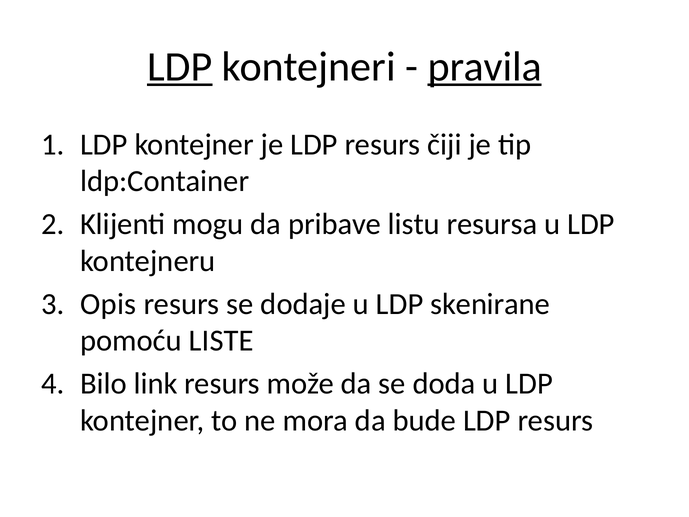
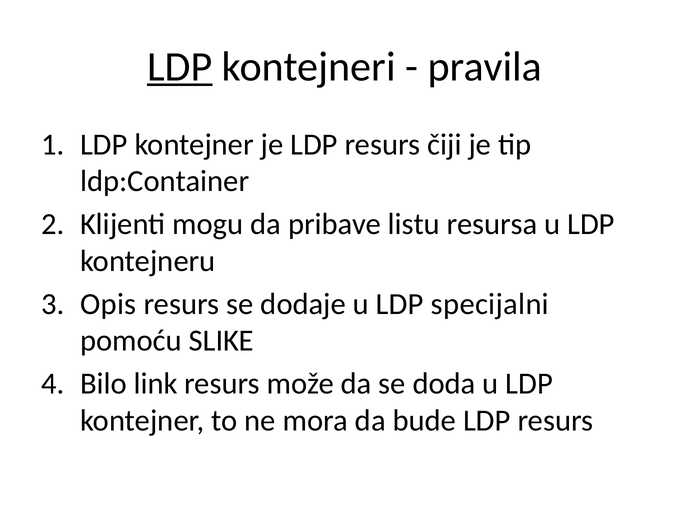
pravila underline: present -> none (485, 67)
skenirane: skenirane -> specijalni (490, 304)
LISTE: LISTE -> SLIKE (221, 341)
